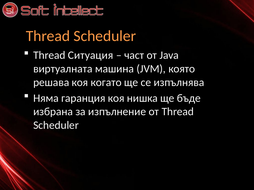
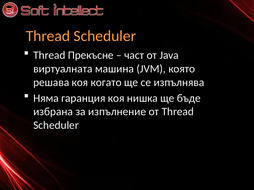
Ситуация: Ситуация -> Прекъсне (91, 55)
